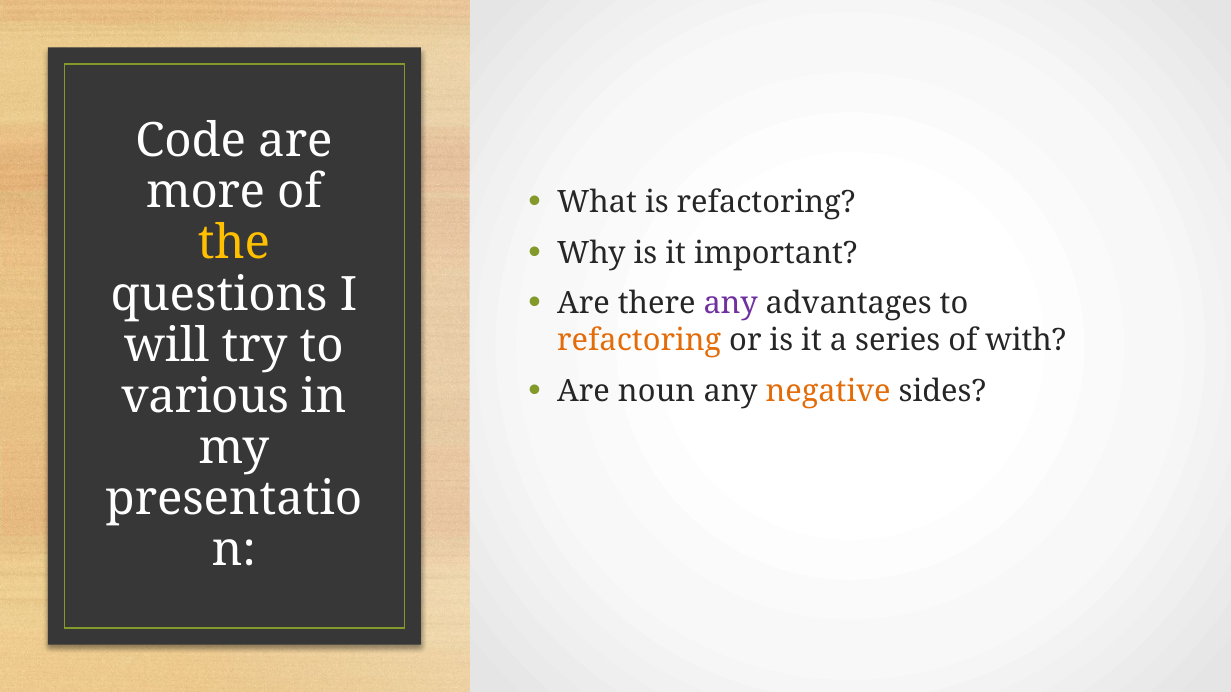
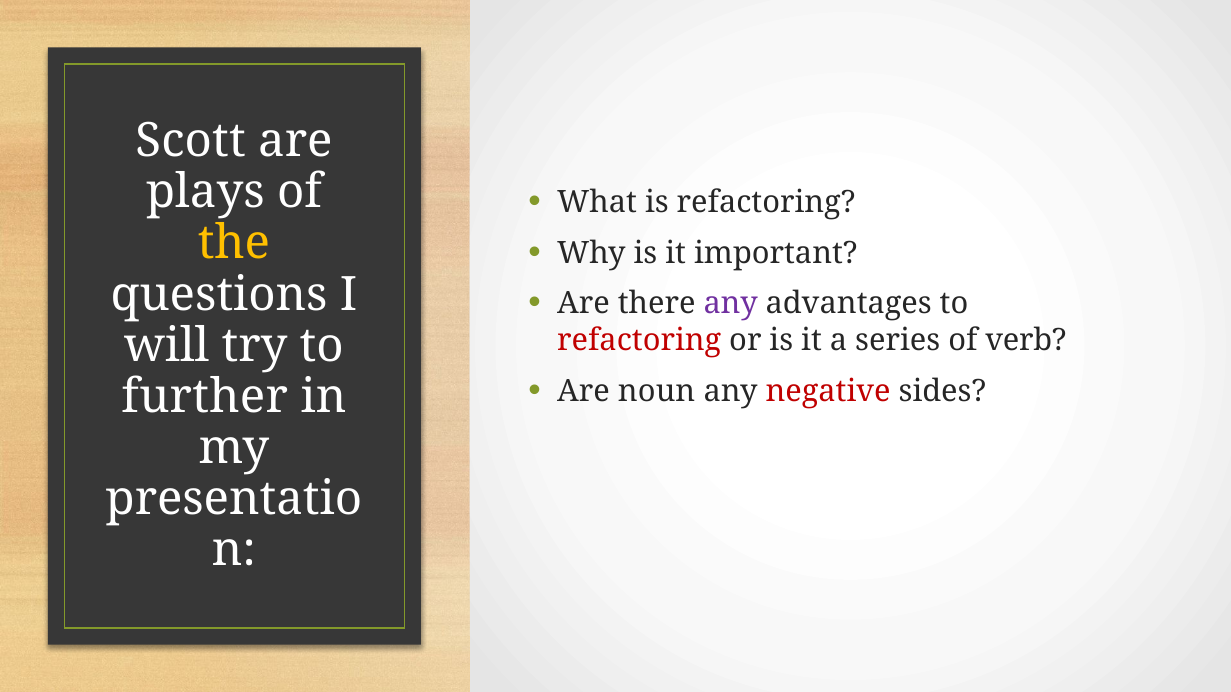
Code: Code -> Scott (191, 141)
more: more -> plays (205, 192)
refactoring colour: orange -> red (639, 341)
with: with -> verb (1026, 341)
negative colour: orange -> red (828, 392)
various: various -> further (205, 397)
